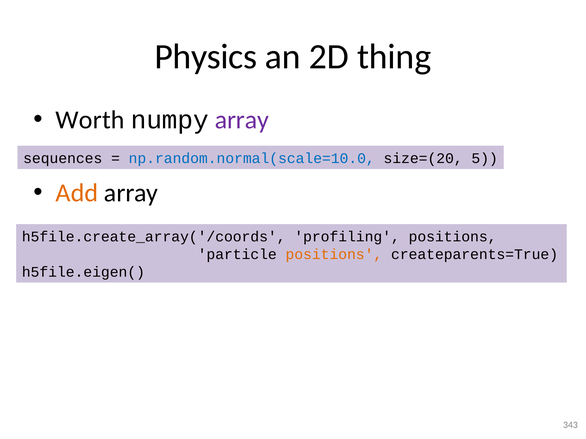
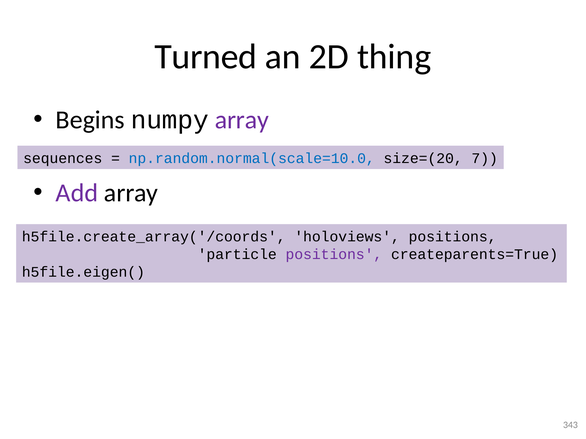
Physics: Physics -> Turned (206, 57)
Worth: Worth -> Begins (90, 120)
5: 5 -> 7 (485, 159)
Add colour: orange -> purple (77, 193)
profiling: profiling -> holoviews (347, 237)
positions colour: orange -> purple (334, 255)
